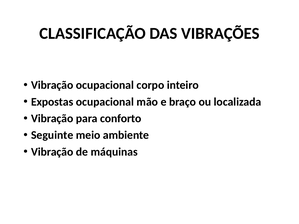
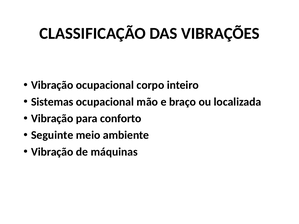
Expostas: Expostas -> Sistemas (52, 102)
